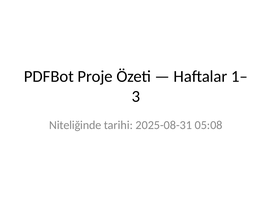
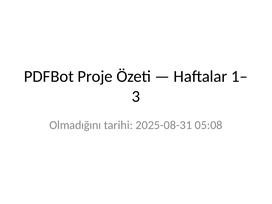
Niteliğinde: Niteliğinde -> Olmadığını (75, 125)
